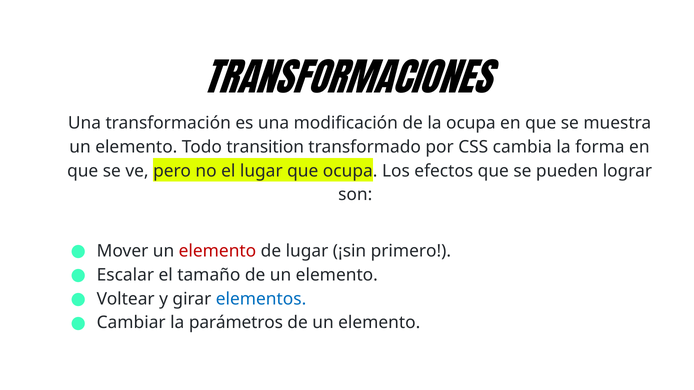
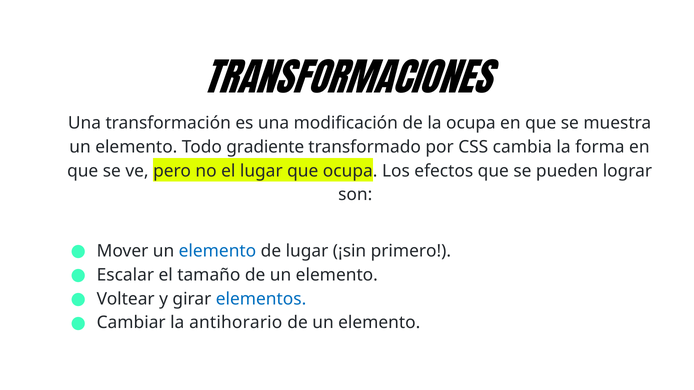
transition: transition -> gradiente (265, 147)
elemento colour: red -> blue (217, 251)
parámetros: parámetros -> antihorario (236, 323)
